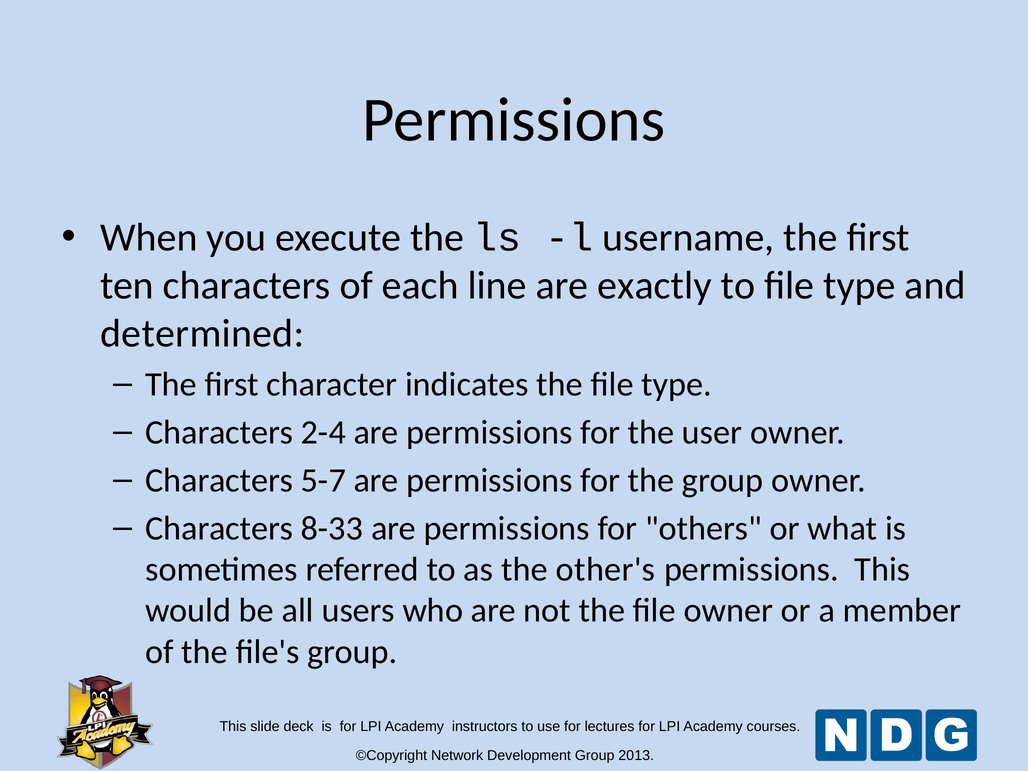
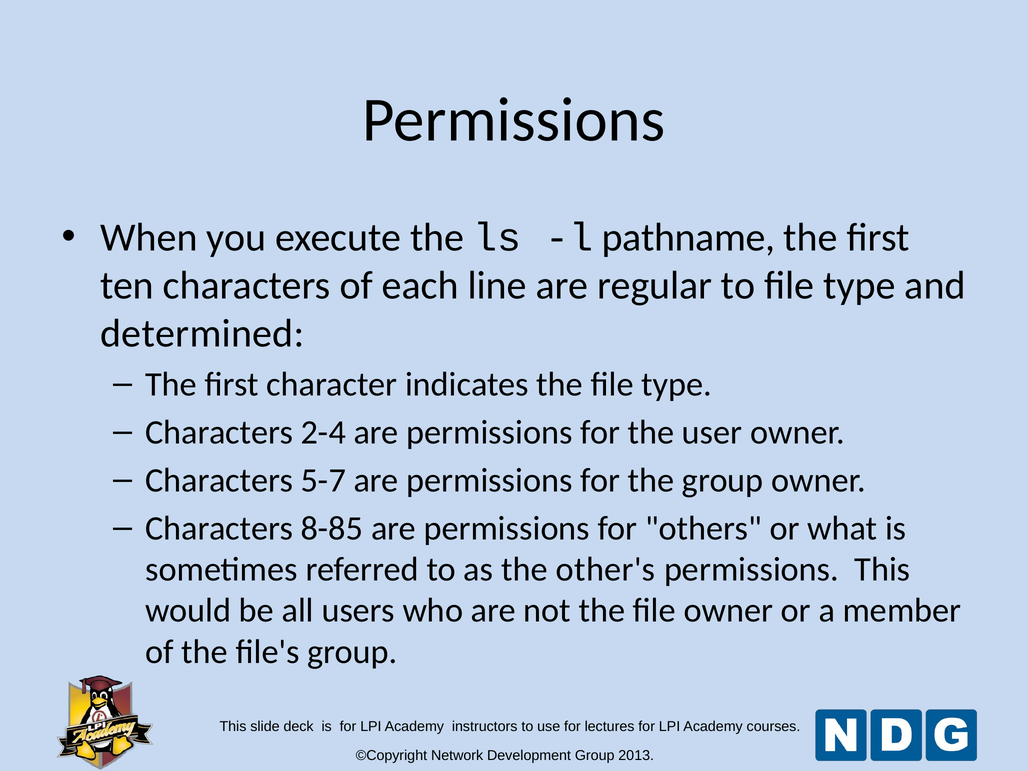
username: username -> pathname (688, 238)
exactly: exactly -> regular (655, 286)
8-33: 8-33 -> 8-85 (332, 528)
